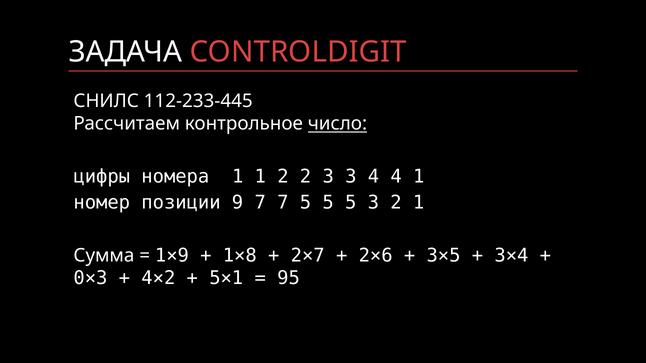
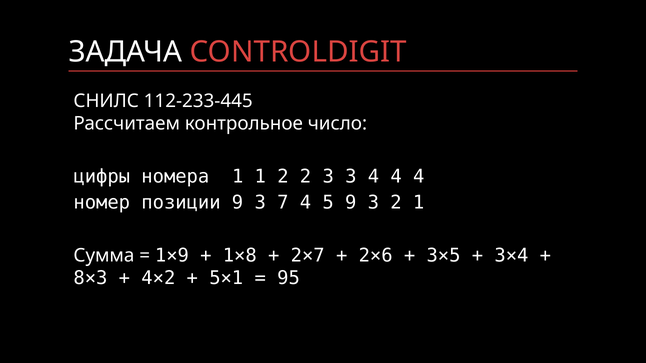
число underline: present -> none (337, 124)
4 4 1: 1 -> 4 (419, 177)
позиции 9 7: 7 -> 3 (260, 203)
7 5: 5 -> 4 (305, 203)
5: 5 -> 9 (351, 203)
0×3: 0×3 -> 8×3 (90, 278)
